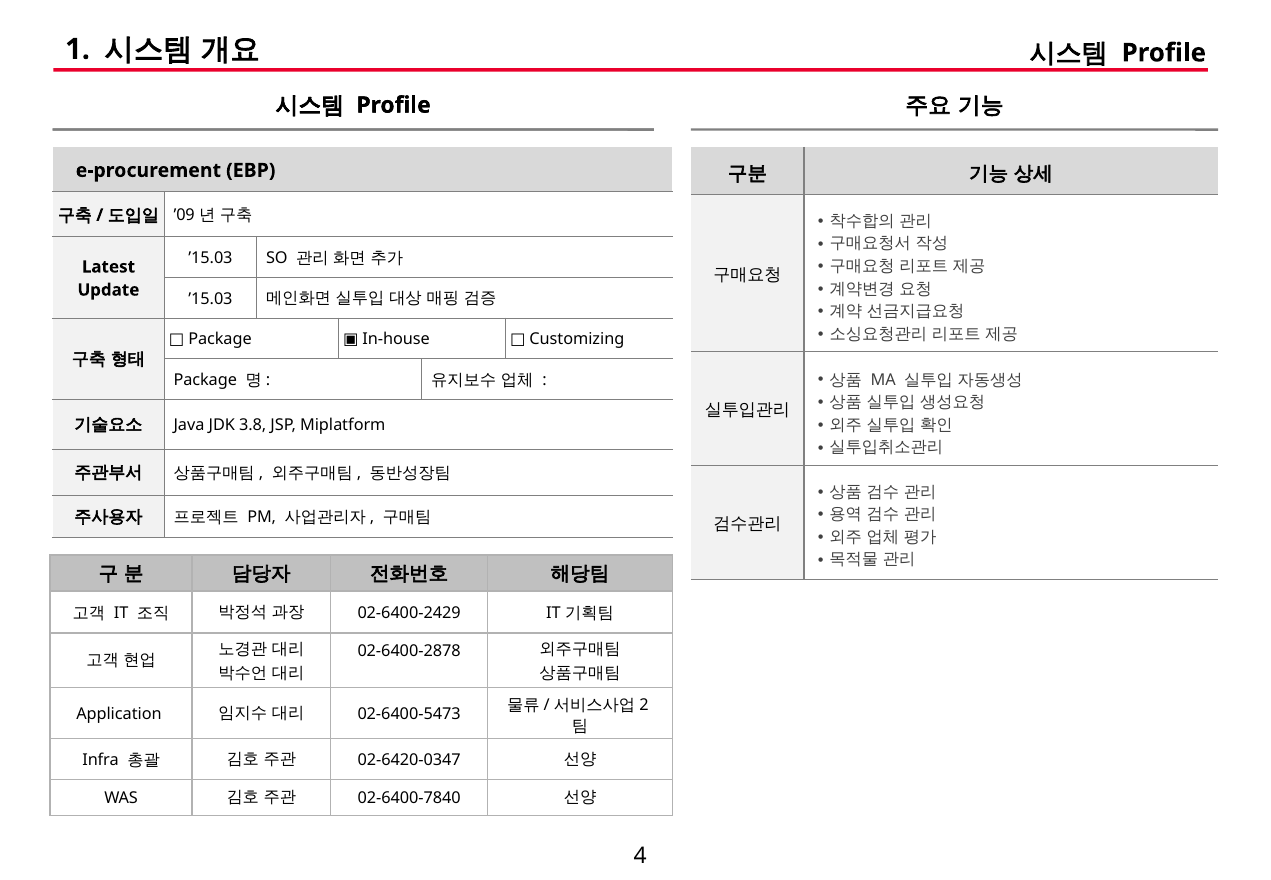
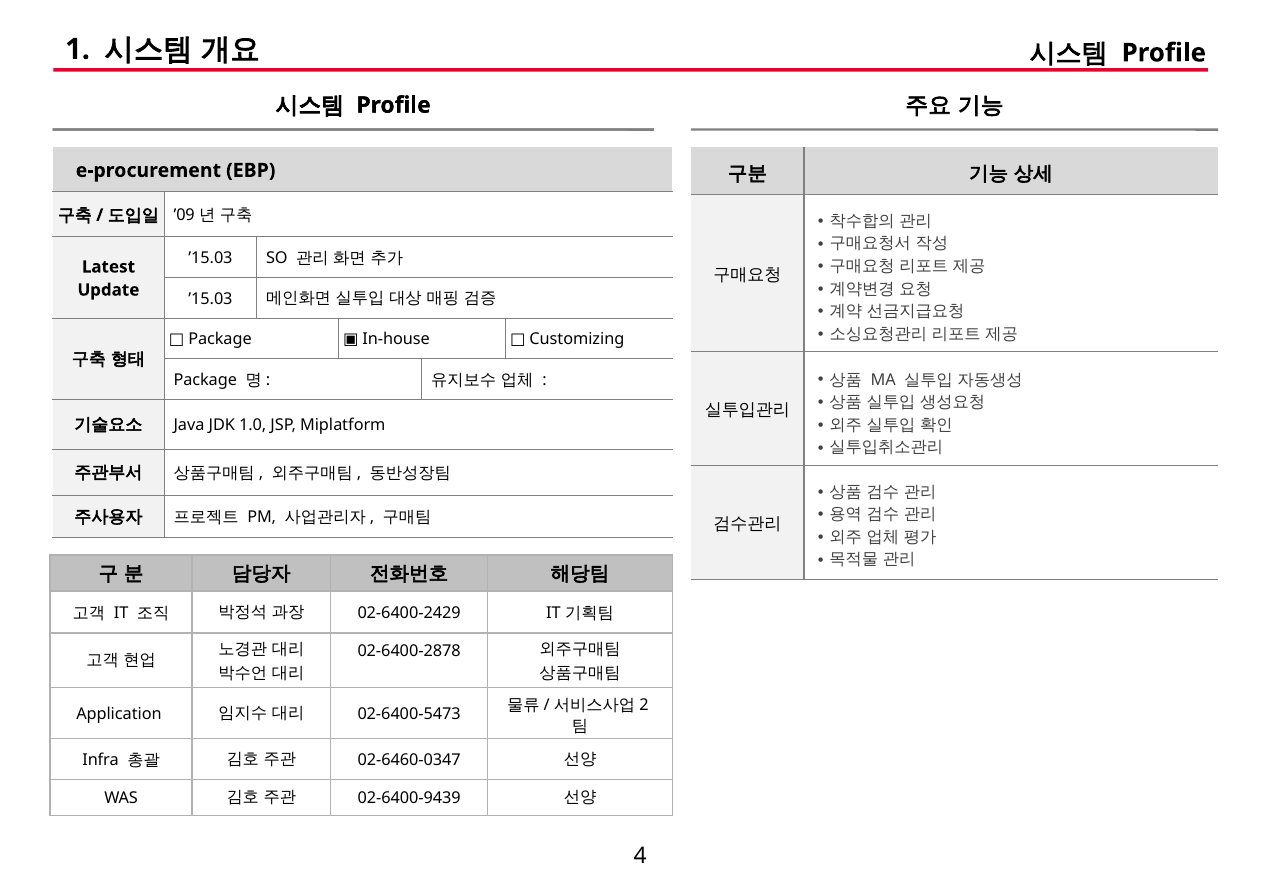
3.8: 3.8 -> 1.0 (253, 425)
02-6420-0347: 02-6420-0347 -> 02-6460-0347 (409, 760)
02-6400-7840: 02-6400-7840 -> 02-6400-9439 (409, 798)
